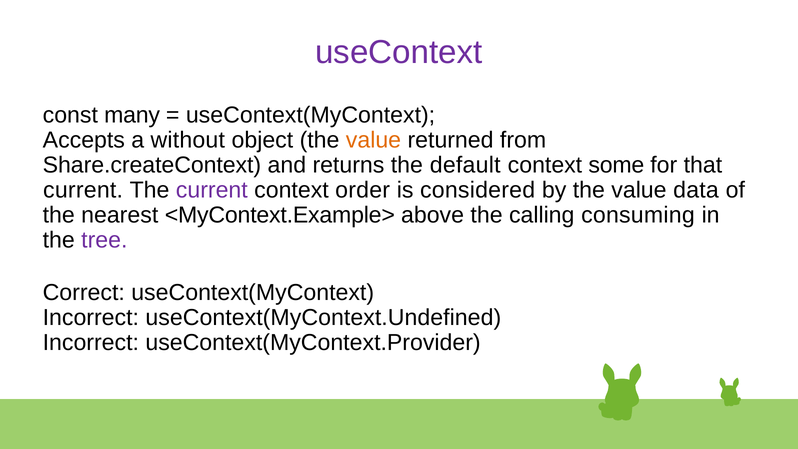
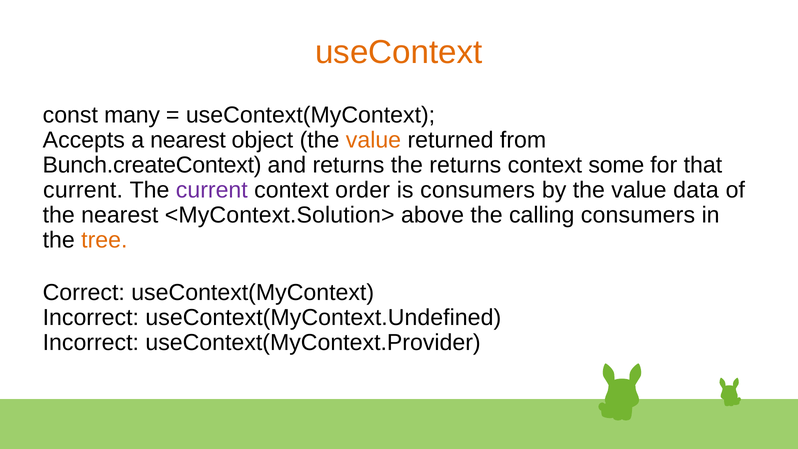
useContext colour: purple -> orange (399, 52)
a without: without -> nearest (188, 140)
Share.createContext: Share.createContext -> Bunch.createContext (152, 165)
the default: default -> returns (465, 165)
is considered: considered -> consumers (478, 190)
<MyContext.Example>: <MyContext.Example> -> <MyContext.Solution> (280, 215)
calling consuming: consuming -> consumers (638, 215)
tree colour: purple -> orange (104, 240)
